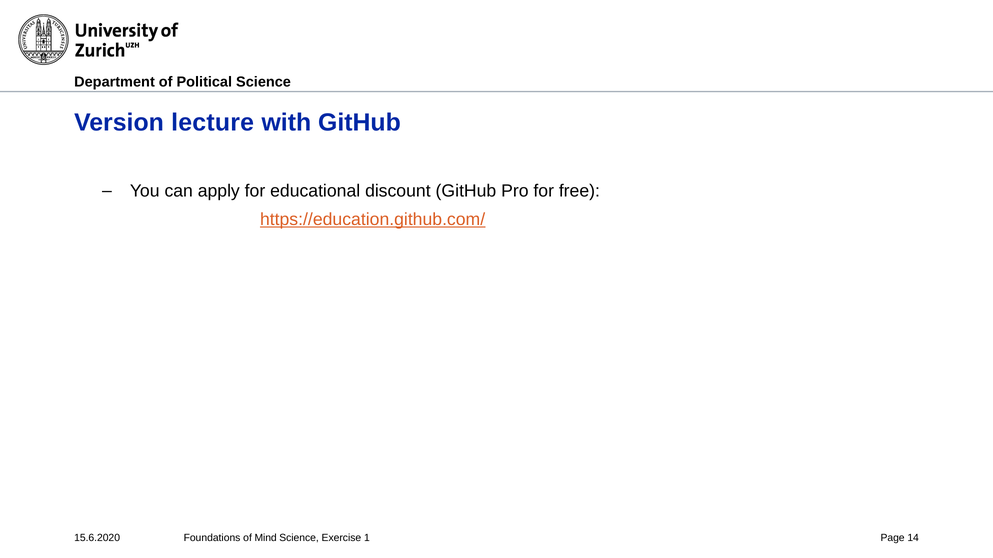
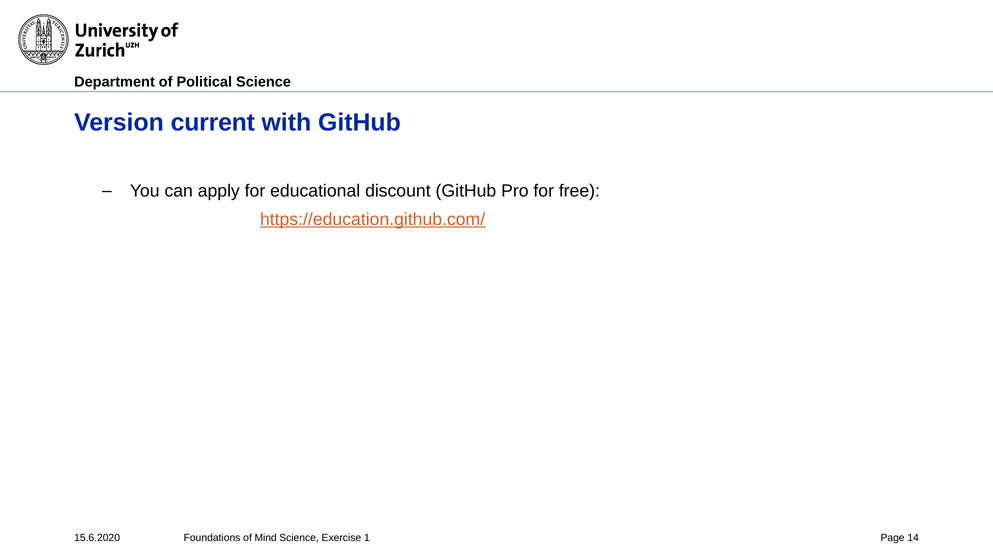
lecture: lecture -> current (213, 123)
